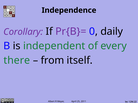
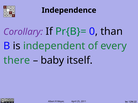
Pr{B}= colour: purple -> green (71, 32)
daily: daily -> than (112, 32)
from: from -> baby (52, 61)
